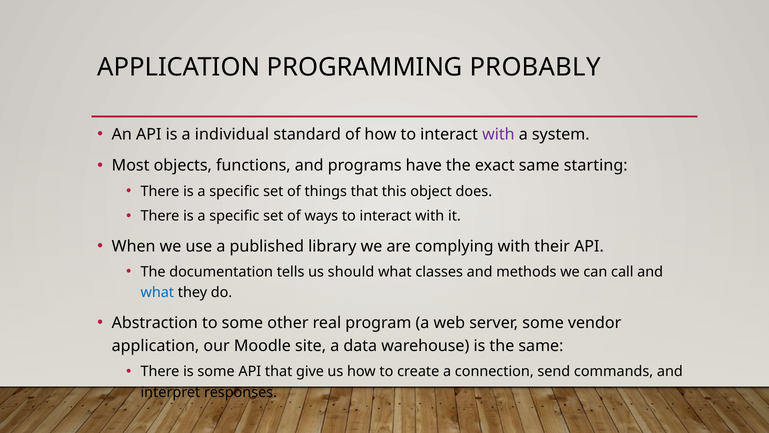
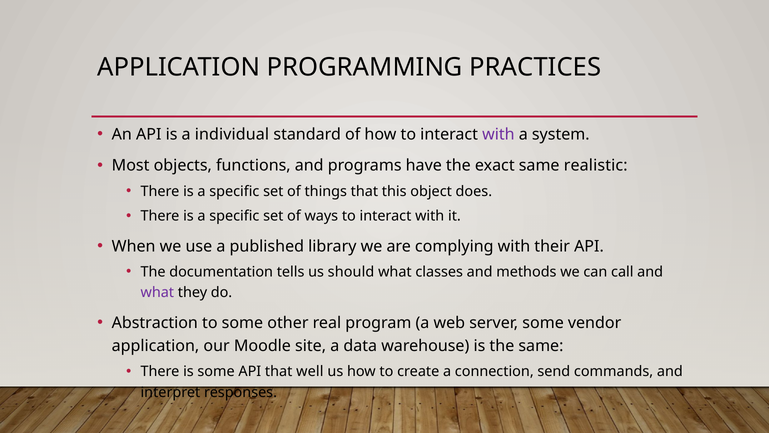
PROBABLY: PROBABLY -> PRACTICES (535, 67)
starting: starting -> realistic (596, 165)
what colour: blue -> purple (157, 292)
give: give -> well (310, 371)
